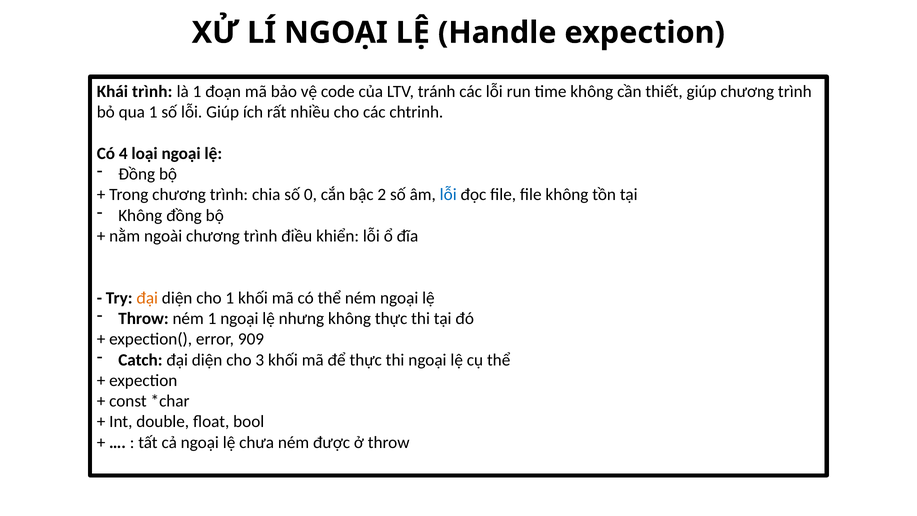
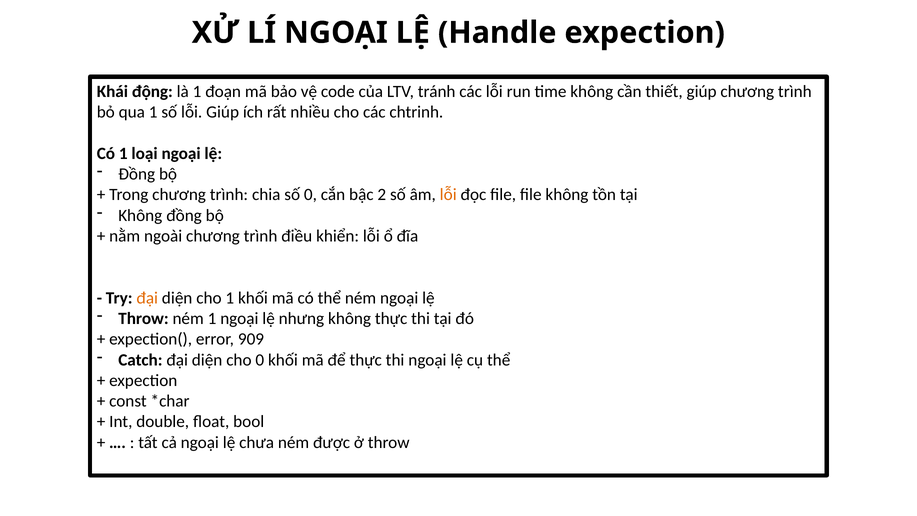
Khái trình: trình -> động (152, 92)
Có 4: 4 -> 1 (123, 153)
lỗi colour: blue -> orange (448, 195)
cho 3: 3 -> 0 (260, 360)
